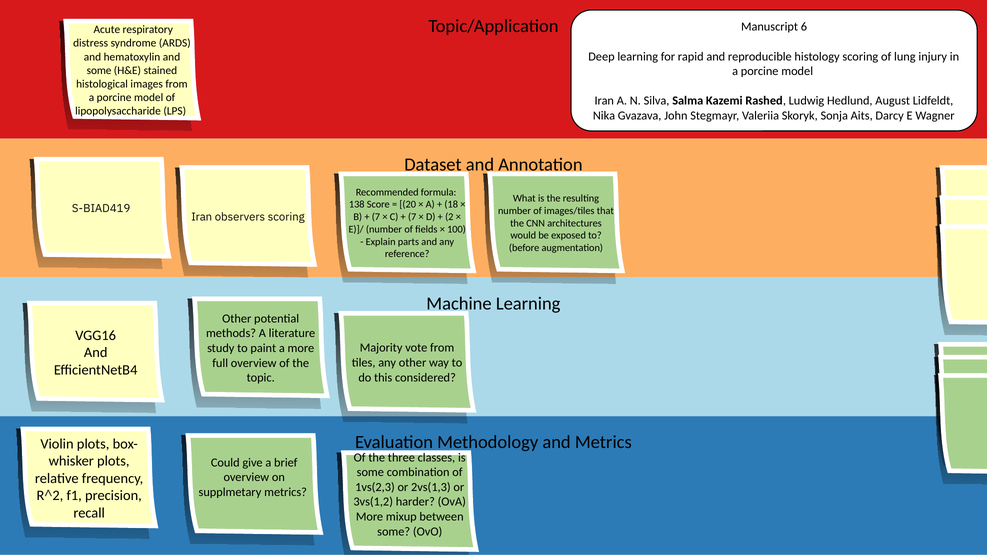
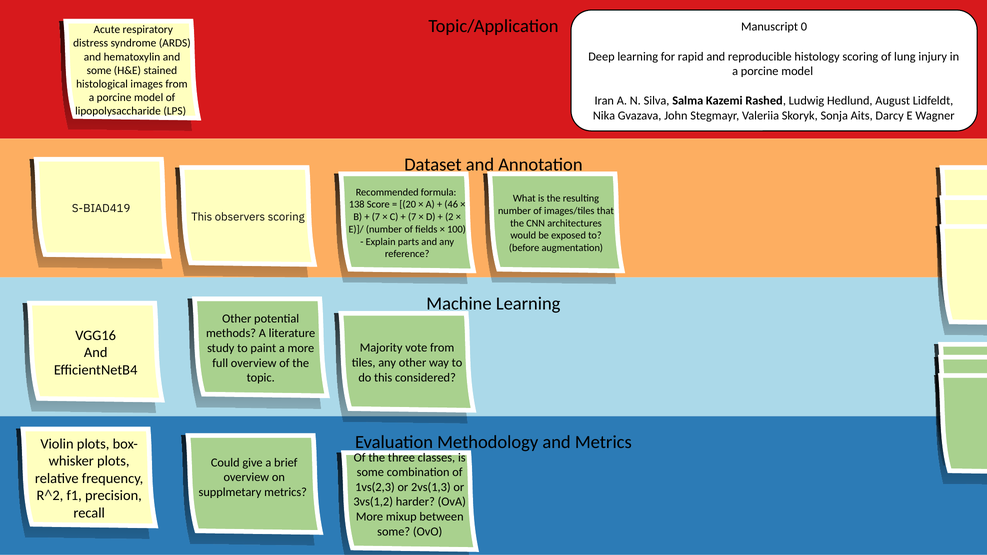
6: 6 -> 0 (804, 27)
18: 18 -> 46 (451, 205)
Iran: Iran -> This (202, 217)
